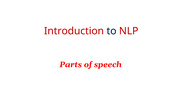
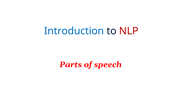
Introduction colour: red -> blue (74, 31)
